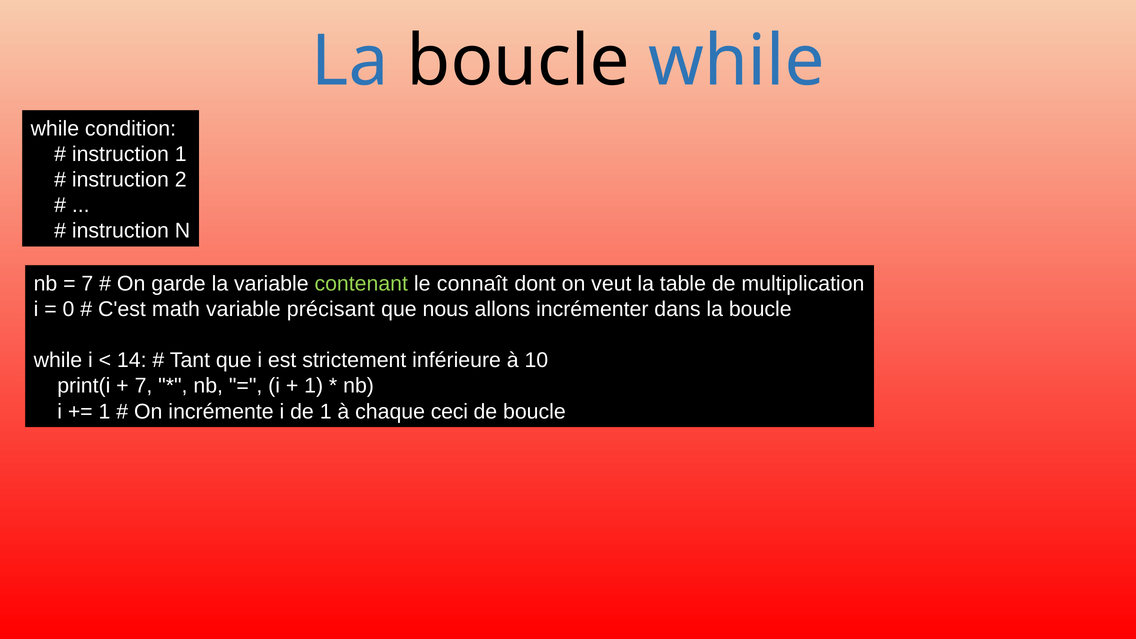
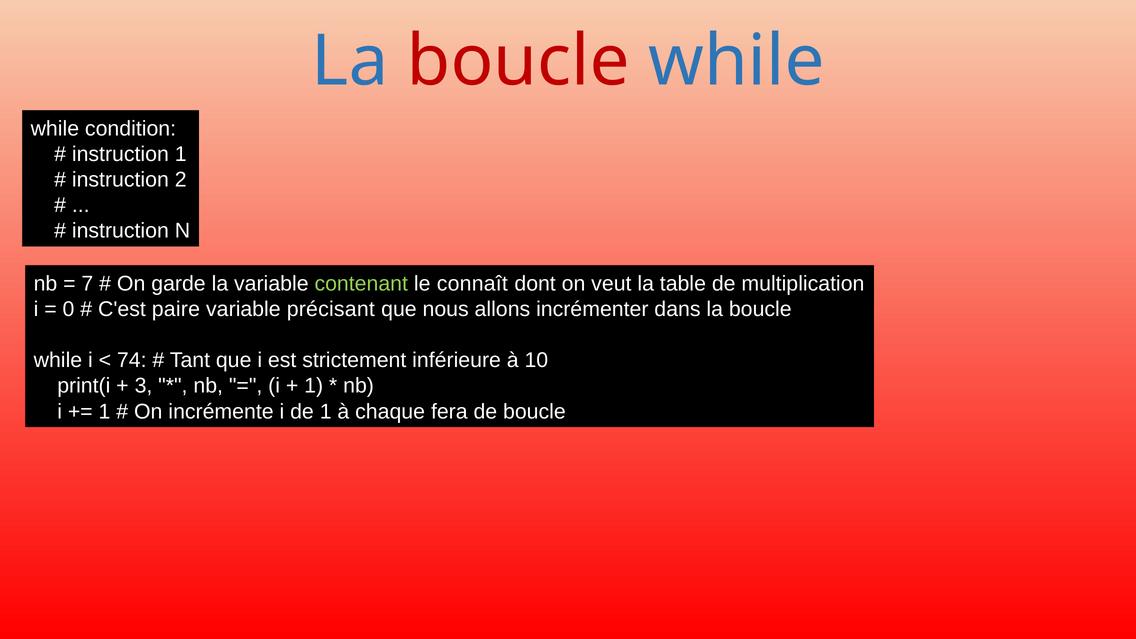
boucle colour: black -> red (518, 61)
math: math -> paire (176, 309)
14: 14 -> 74 (132, 360)
7: 7 -> 3 (144, 386)
ceci: ceci -> fera (449, 411)
